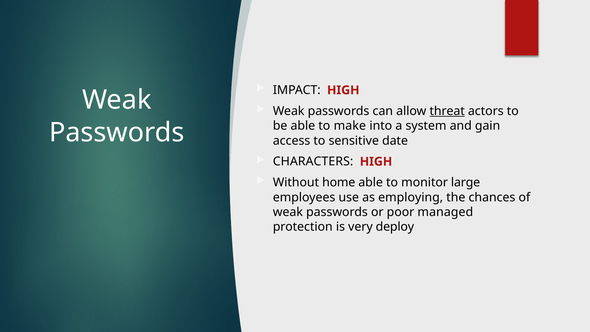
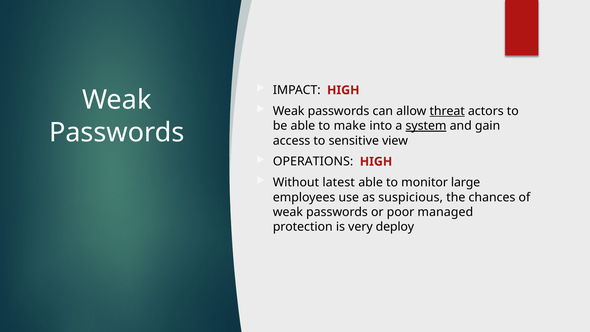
system underline: none -> present (426, 126)
date: date -> view (395, 141)
CHARACTERS: CHARACTERS -> OPERATIONS (313, 162)
home: home -> latest (339, 182)
employing: employing -> suspicious (411, 197)
